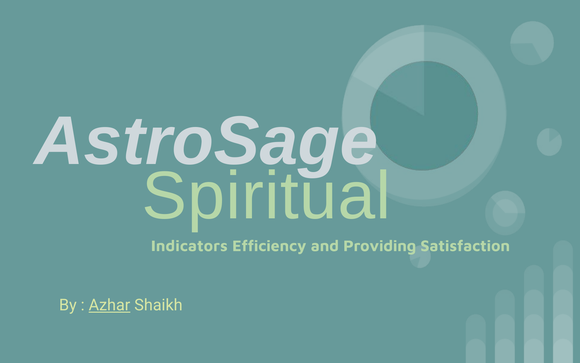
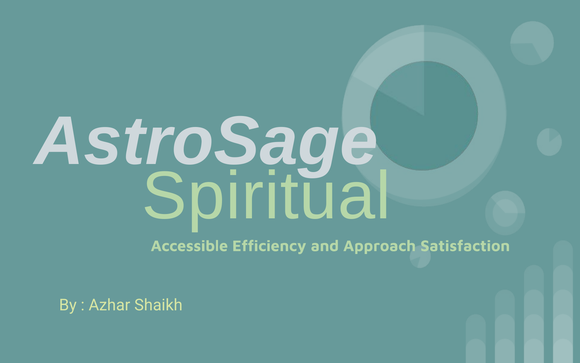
Indicators: Indicators -> Accessible (189, 246)
Providing: Providing -> Approach (380, 246)
Azhar underline: present -> none (109, 305)
